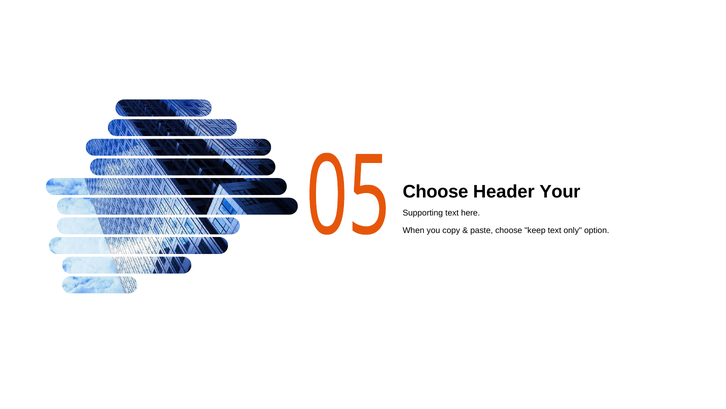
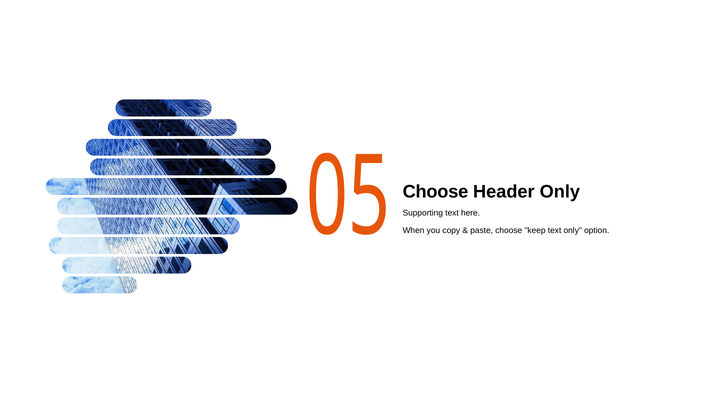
Header Your: Your -> Only (560, 192)
